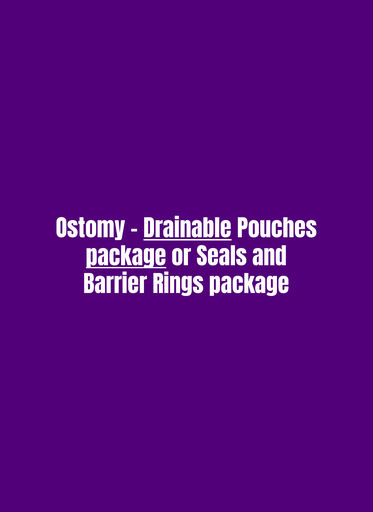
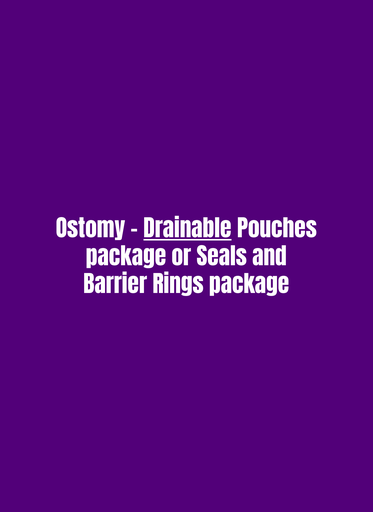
package underline: present -> none (126, 258)
